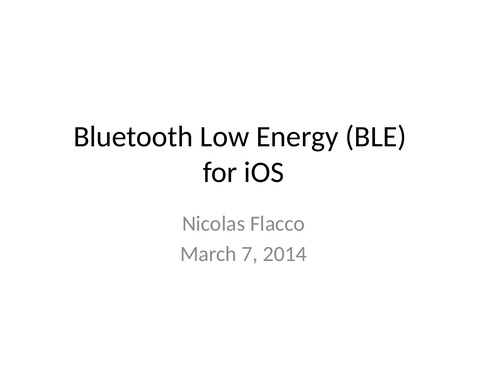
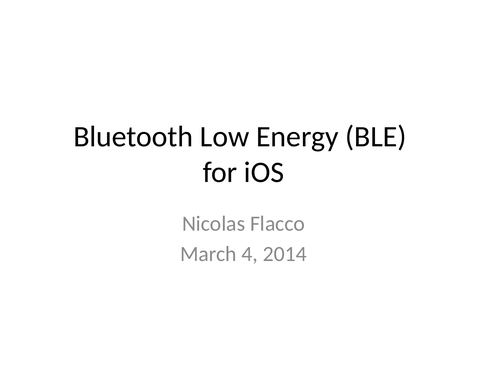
7: 7 -> 4 (250, 254)
